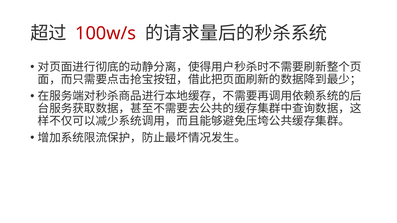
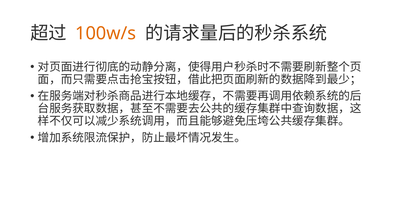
100w/s colour: red -> orange (106, 33)
